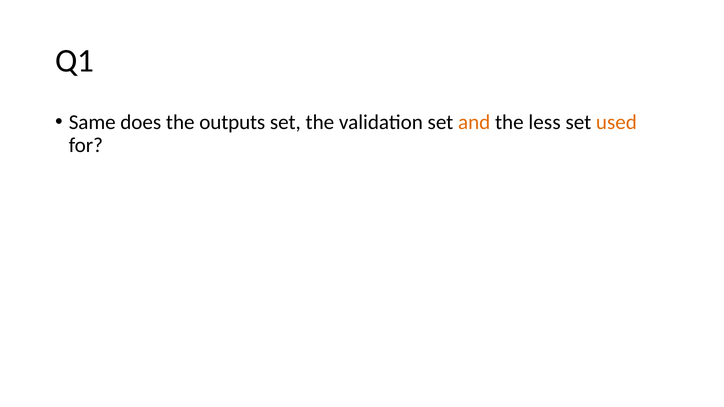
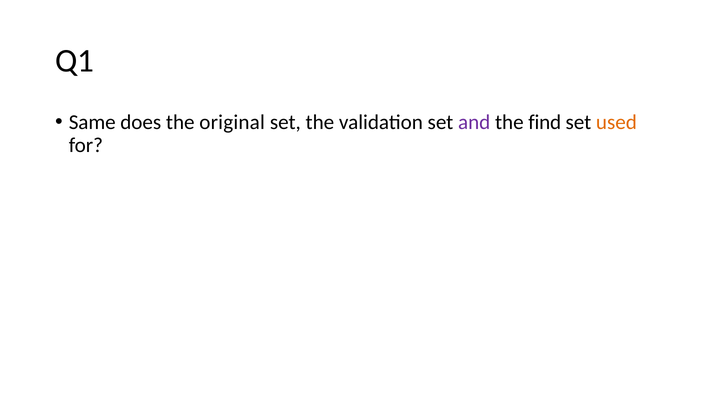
outputs: outputs -> original (232, 122)
and colour: orange -> purple (474, 122)
less: less -> find (545, 122)
